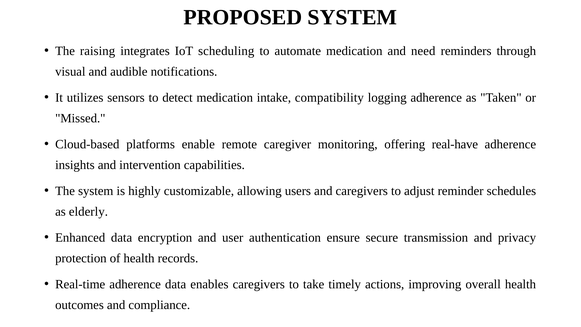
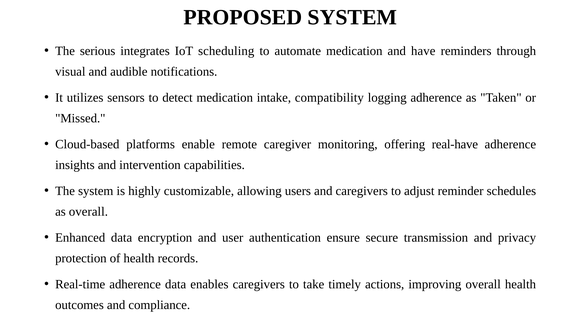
raising: raising -> serious (98, 51)
need: need -> have (423, 51)
as elderly: elderly -> overall (88, 211)
